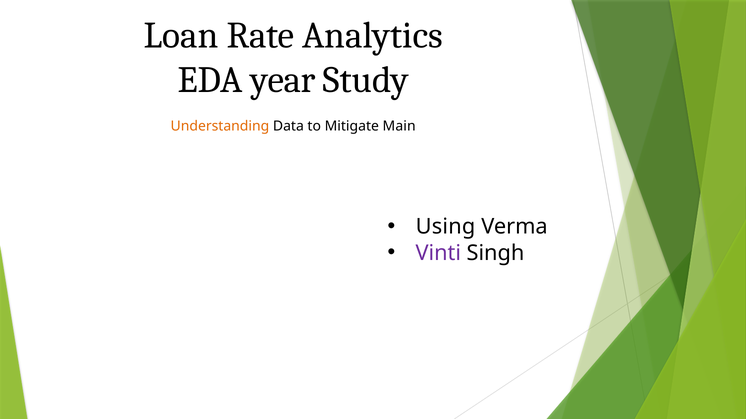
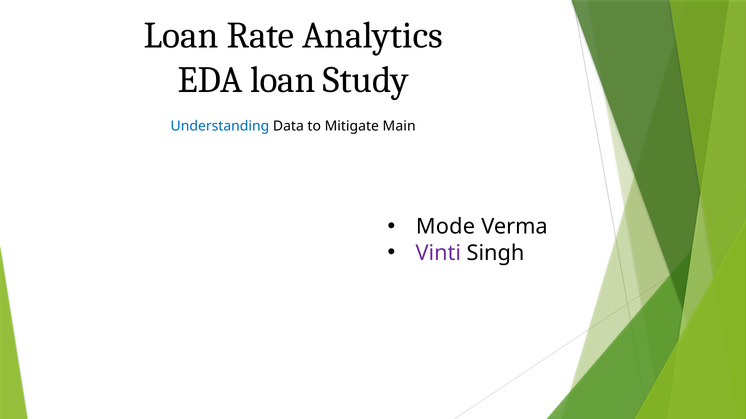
EDA year: year -> loan (283, 80)
Understanding colour: orange -> blue (220, 126)
Using: Using -> Mode (446, 227)
